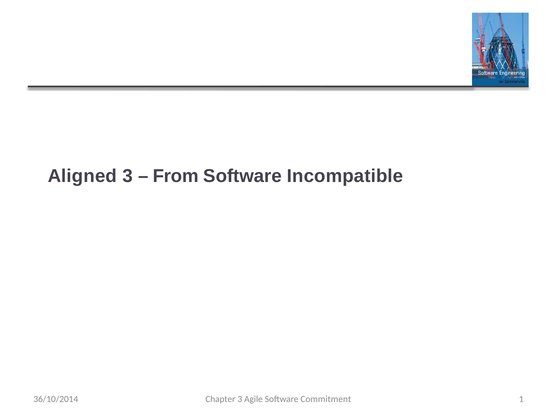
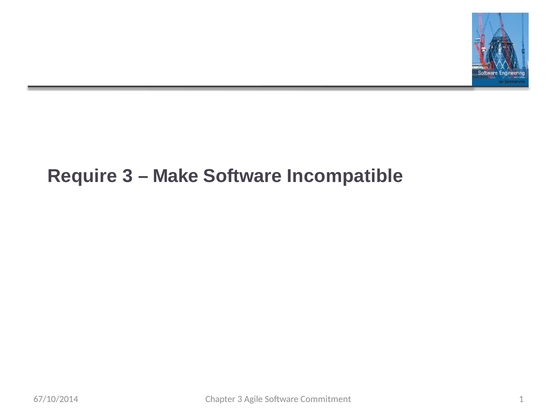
Aligned: Aligned -> Require (82, 176)
From: From -> Make (176, 176)
36/10/2014: 36/10/2014 -> 67/10/2014 (56, 399)
